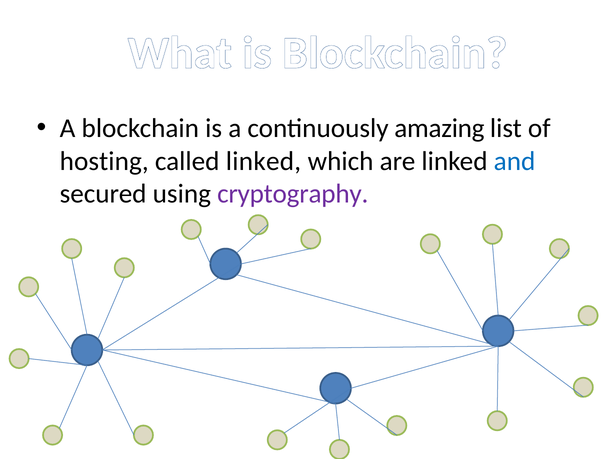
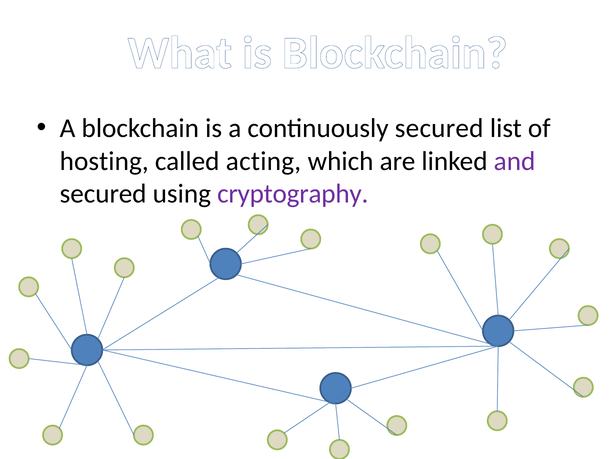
continuously amazing: amazing -> secured (439, 128)
called linked: linked -> acting (263, 161)
and colour: blue -> purple (515, 161)
